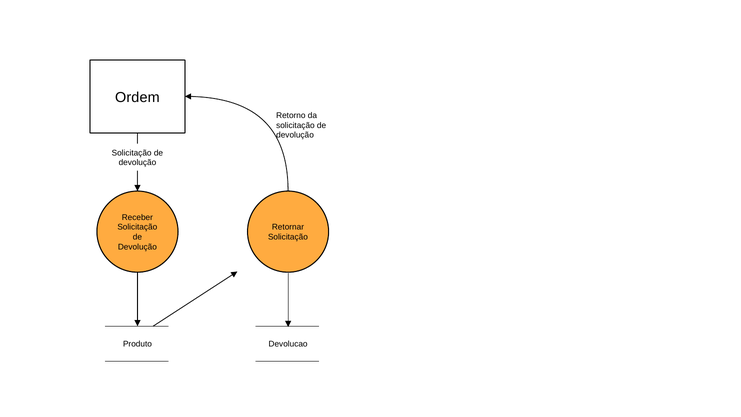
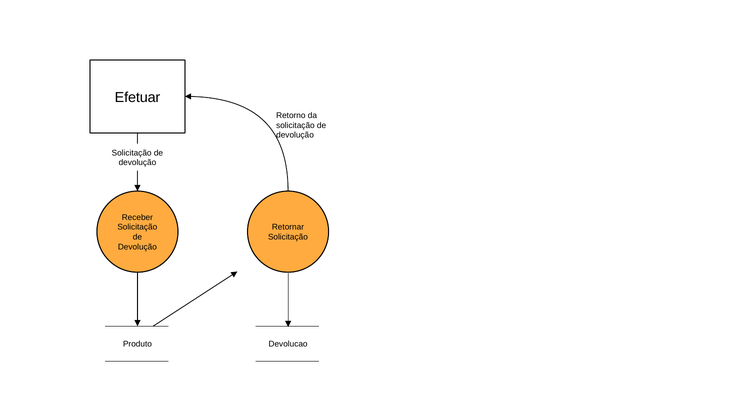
Ordem: Ordem -> Efetuar (138, 97)
